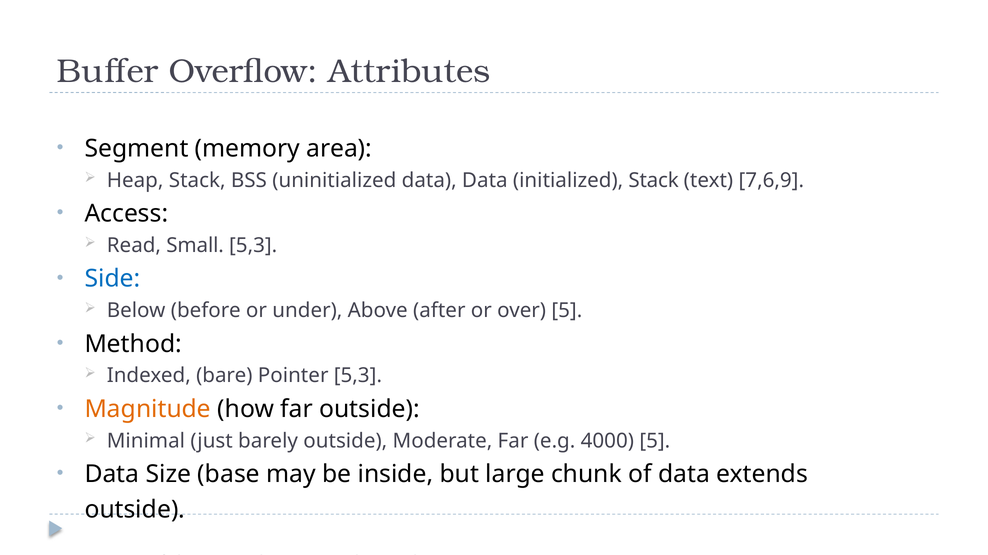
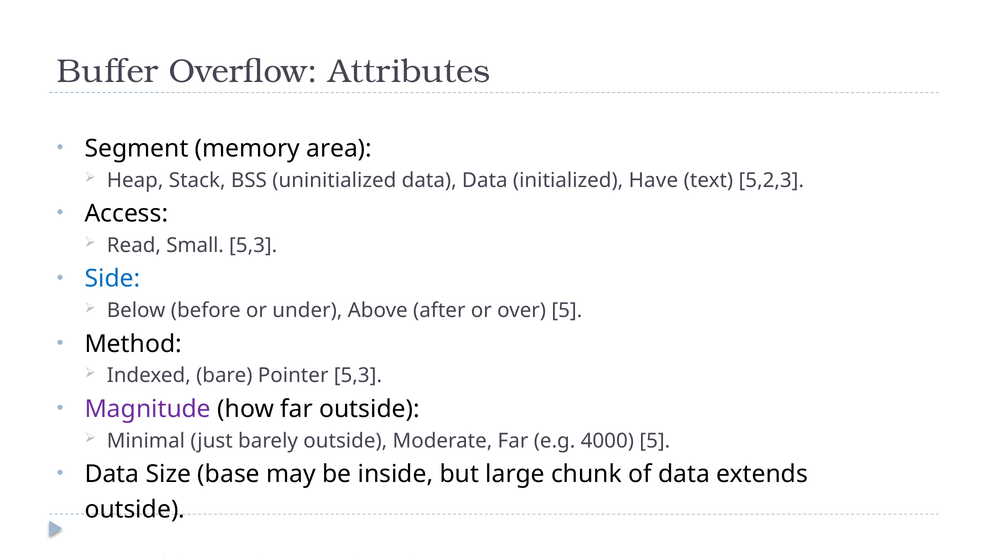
initialized Stack: Stack -> Have (653, 181)
7,6,9: 7,6,9 -> 5,2,3 (771, 181)
Magnitude colour: orange -> purple (148, 410)
